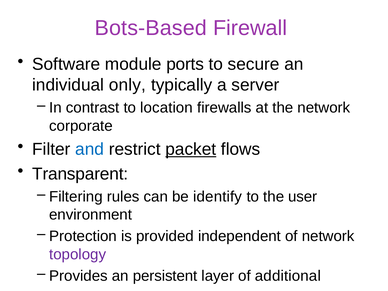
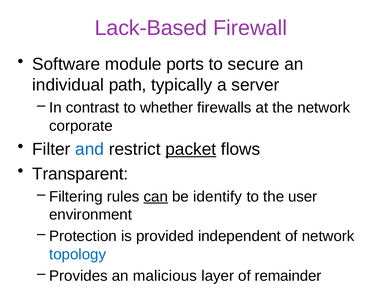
Bots-Based: Bots-Based -> Lack-Based (151, 28)
only: only -> path (128, 85)
location: location -> whether (167, 108)
can underline: none -> present (156, 197)
topology colour: purple -> blue (78, 254)
persistent: persistent -> malicious (165, 276)
additional: additional -> remainder (288, 276)
